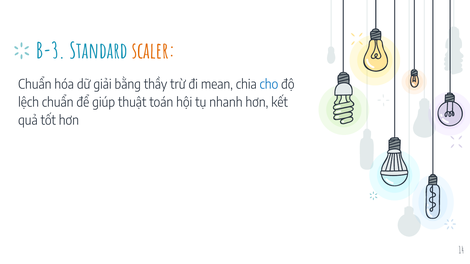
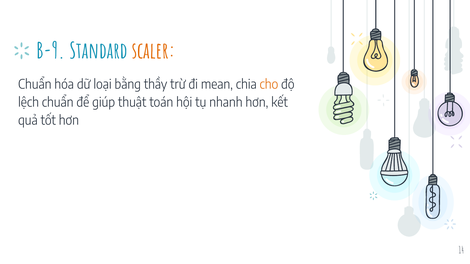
B-3: B-3 -> B-9 (51, 51)
giải: giải -> loại (103, 85)
cho colour: blue -> orange (269, 85)
